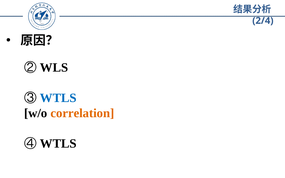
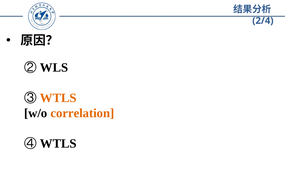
WTLS colour: blue -> orange (58, 98)
